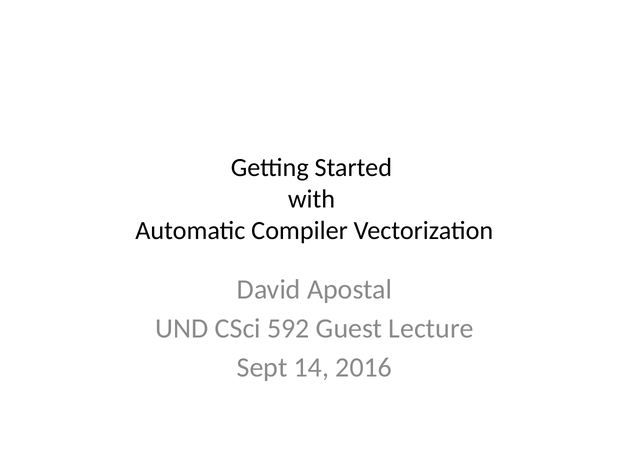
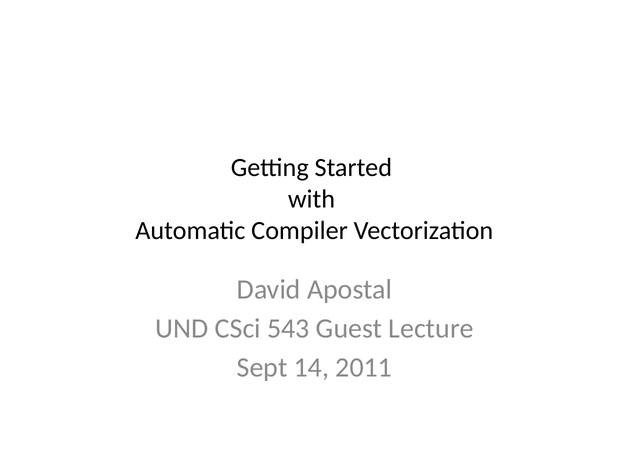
592: 592 -> 543 (288, 328)
2016: 2016 -> 2011 (364, 368)
